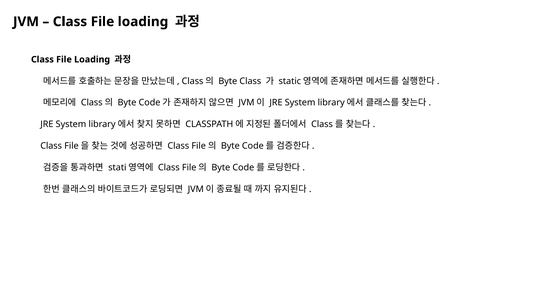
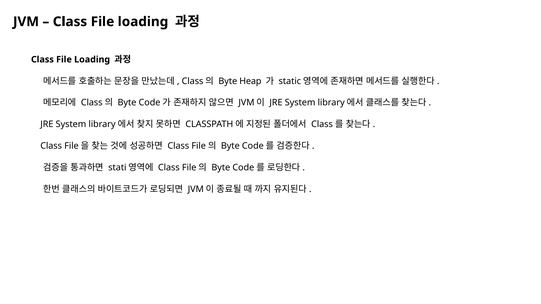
Byte Class: Class -> Heap (250, 81)
